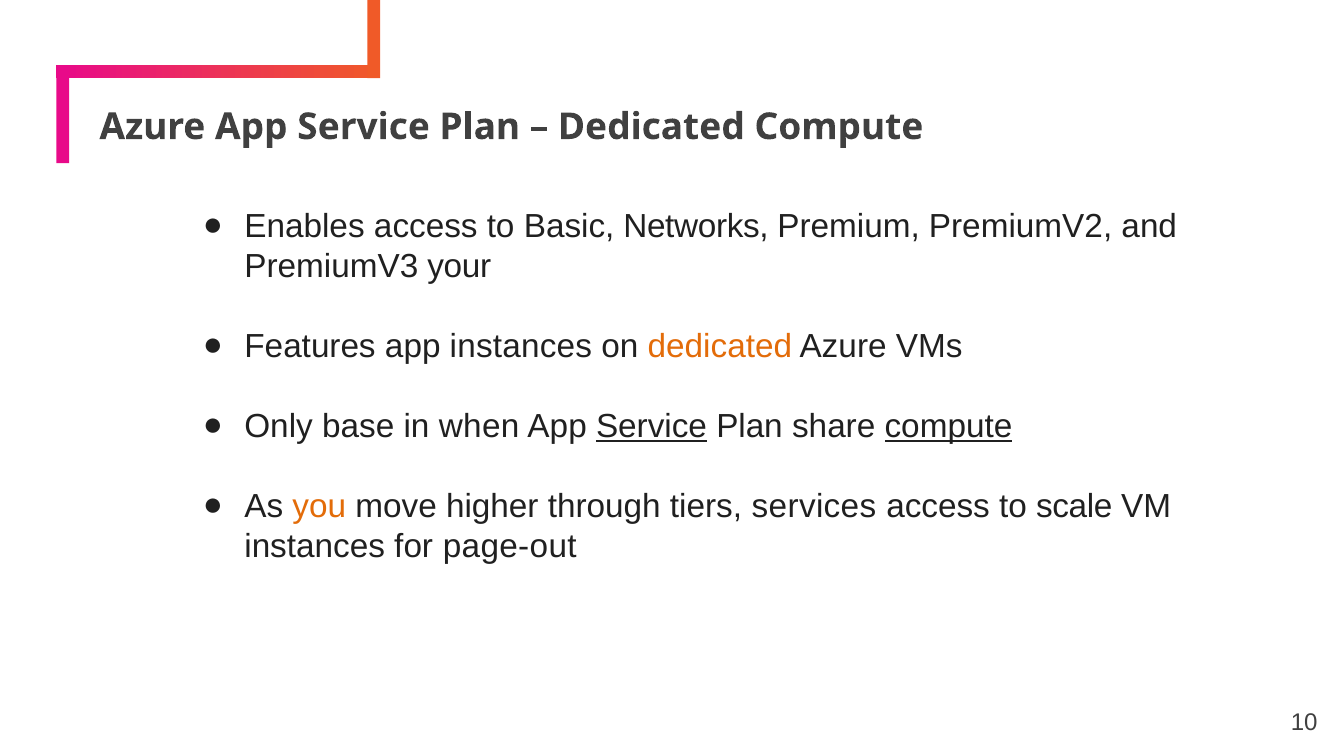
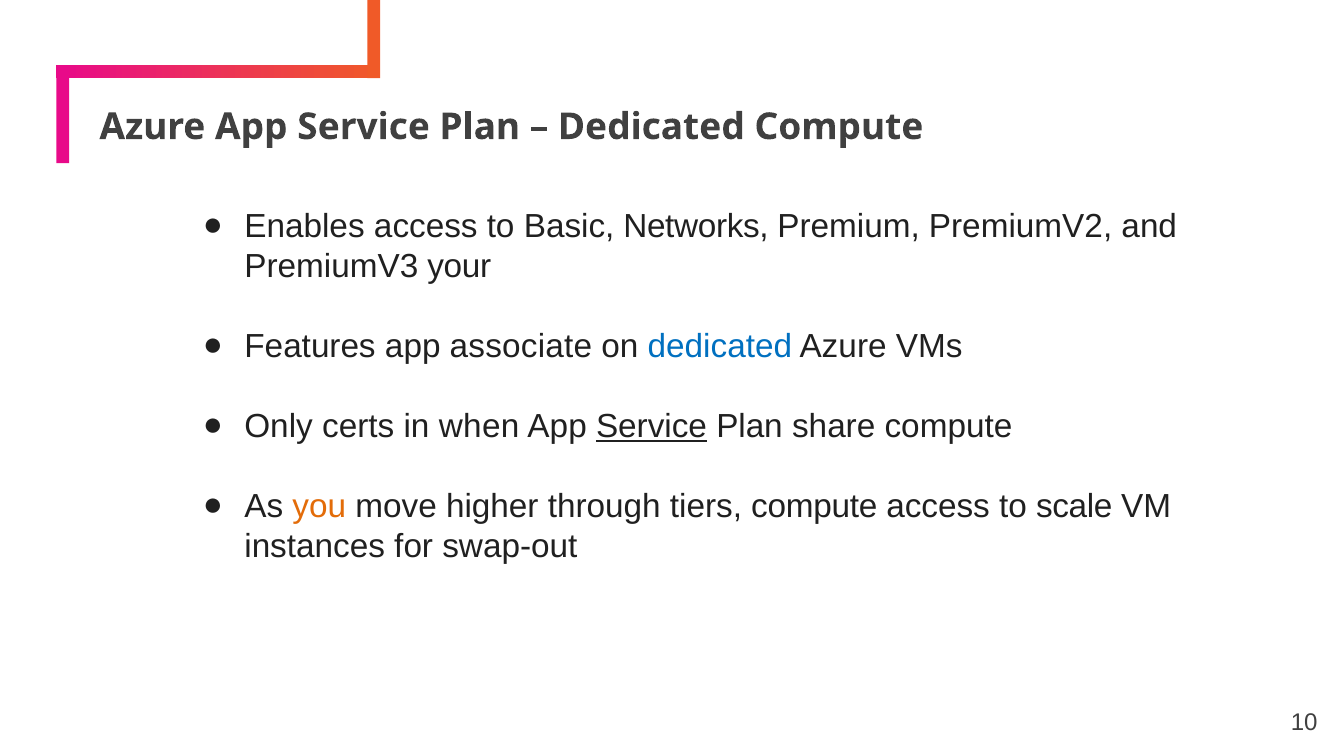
app instances: instances -> associate (521, 347)
dedicated colour: orange -> blue (720, 347)
base: base -> certs (358, 427)
compute underline: present -> none (948, 427)
tiers services: services -> compute (814, 507)
page-out: page-out -> swap-out (510, 547)
